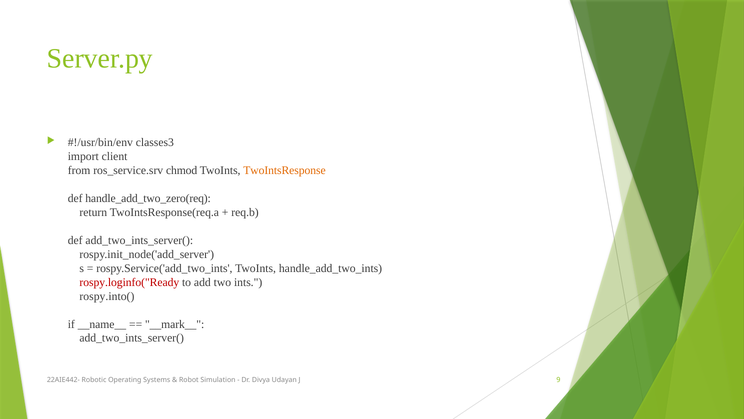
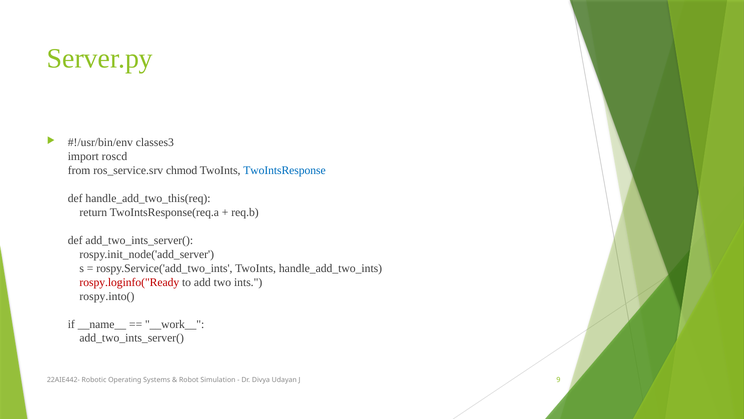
client: client -> roscd (114, 156)
TwoIntsResponse colour: orange -> blue (284, 170)
handle_add_two_zero(req: handle_add_two_zero(req -> handle_add_two_this(req (148, 198)
__mark__: __mark__ -> __work__ (175, 324)
